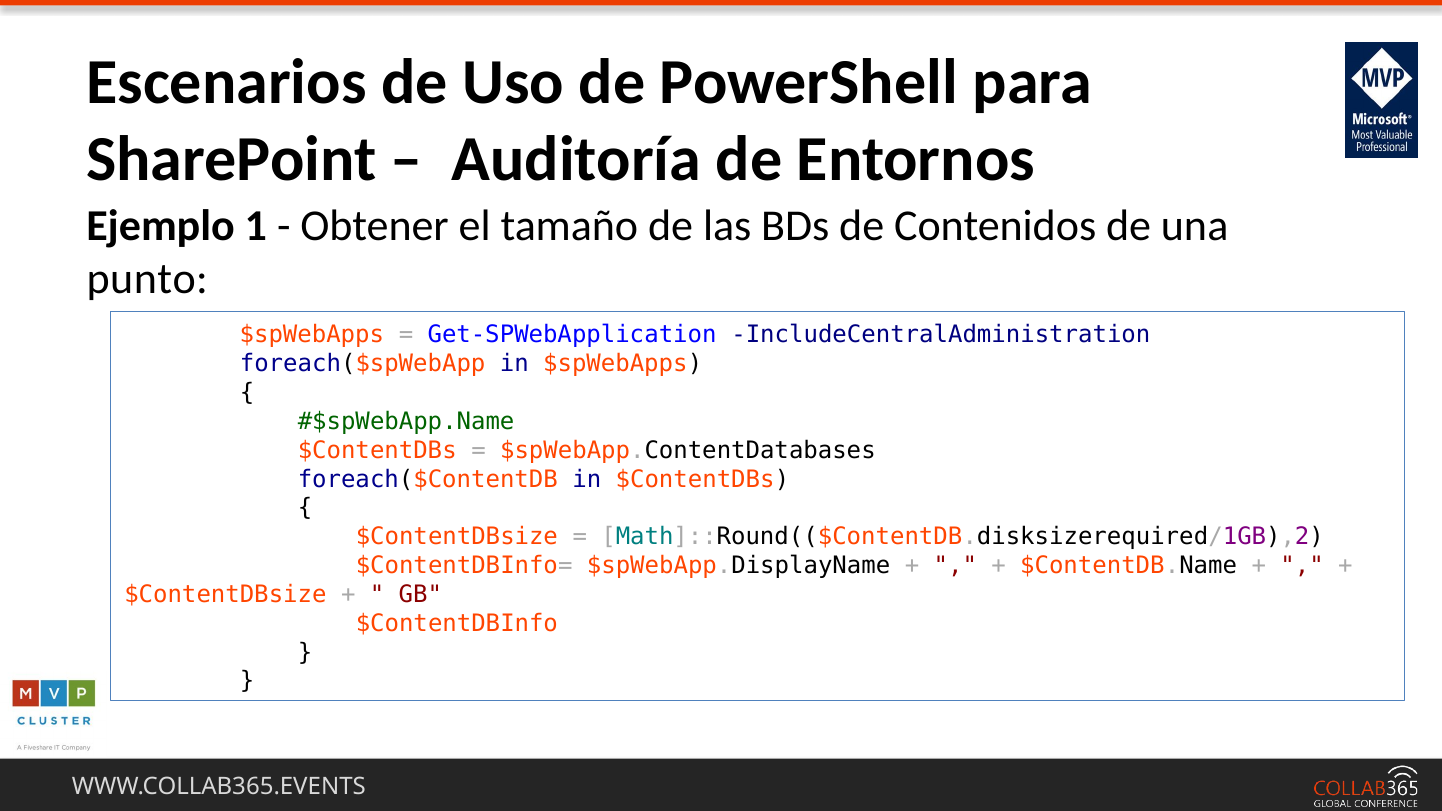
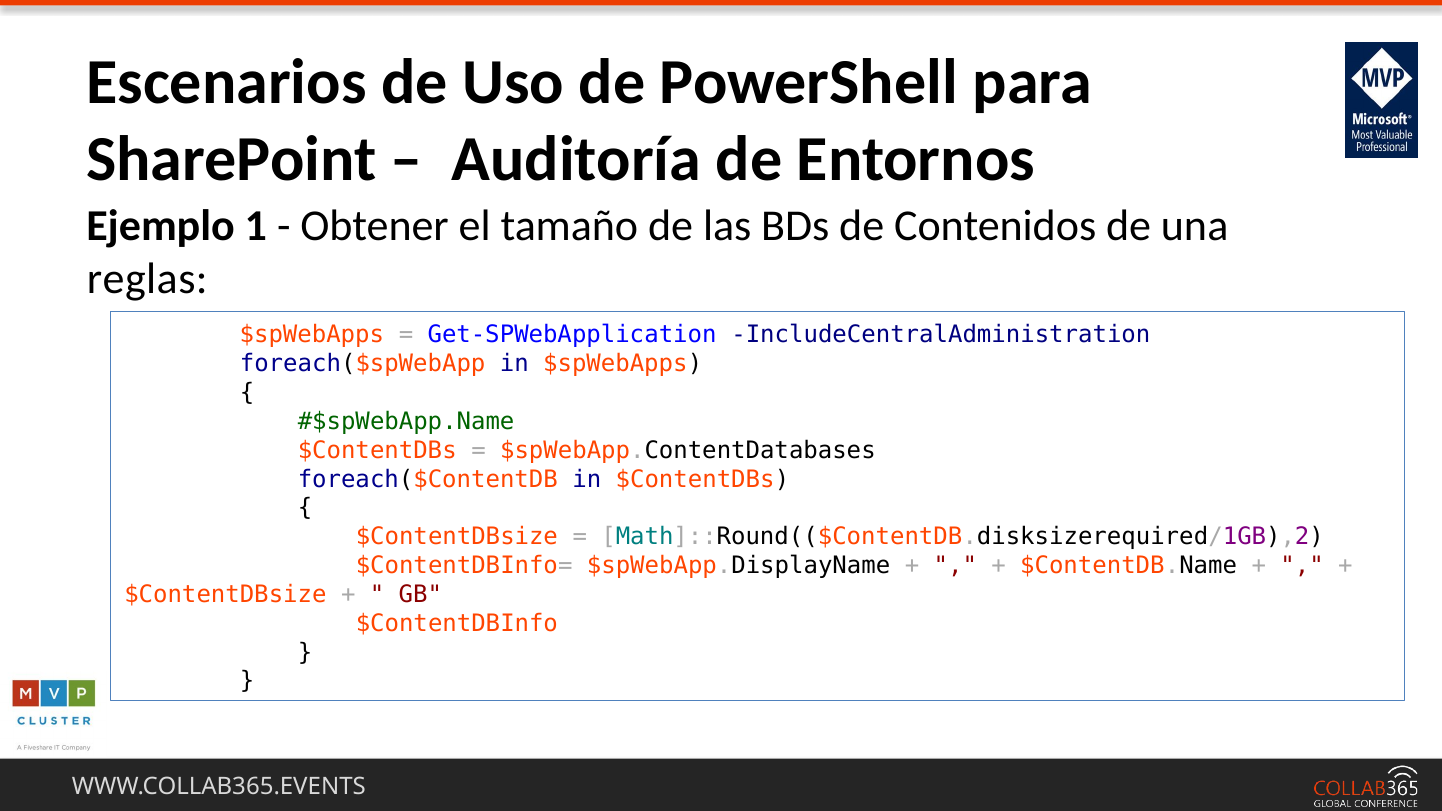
punto: punto -> reglas (147, 279)
